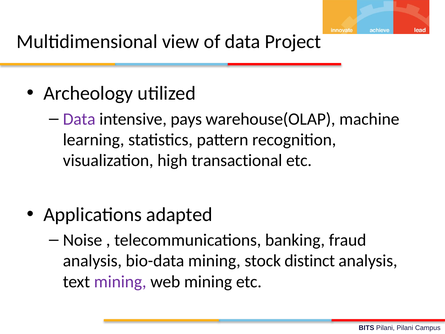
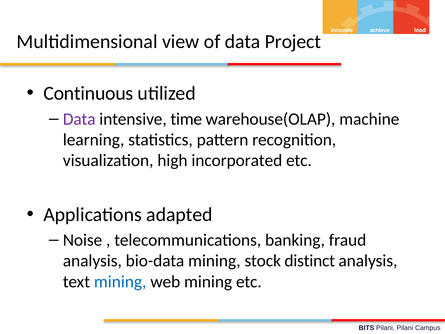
Archeology: Archeology -> Continuous (88, 93)
pays: pays -> time (186, 119)
transactional: transactional -> incorporated (237, 160)
mining colour: purple -> blue (120, 281)
